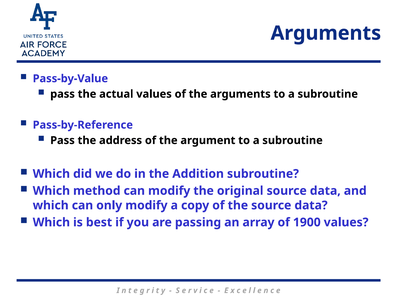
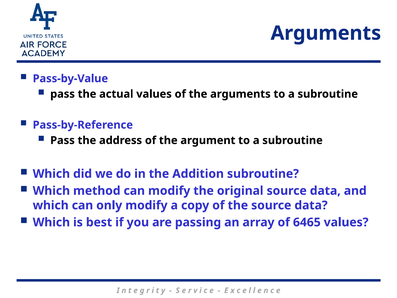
1900: 1900 -> 6465 (307, 222)
